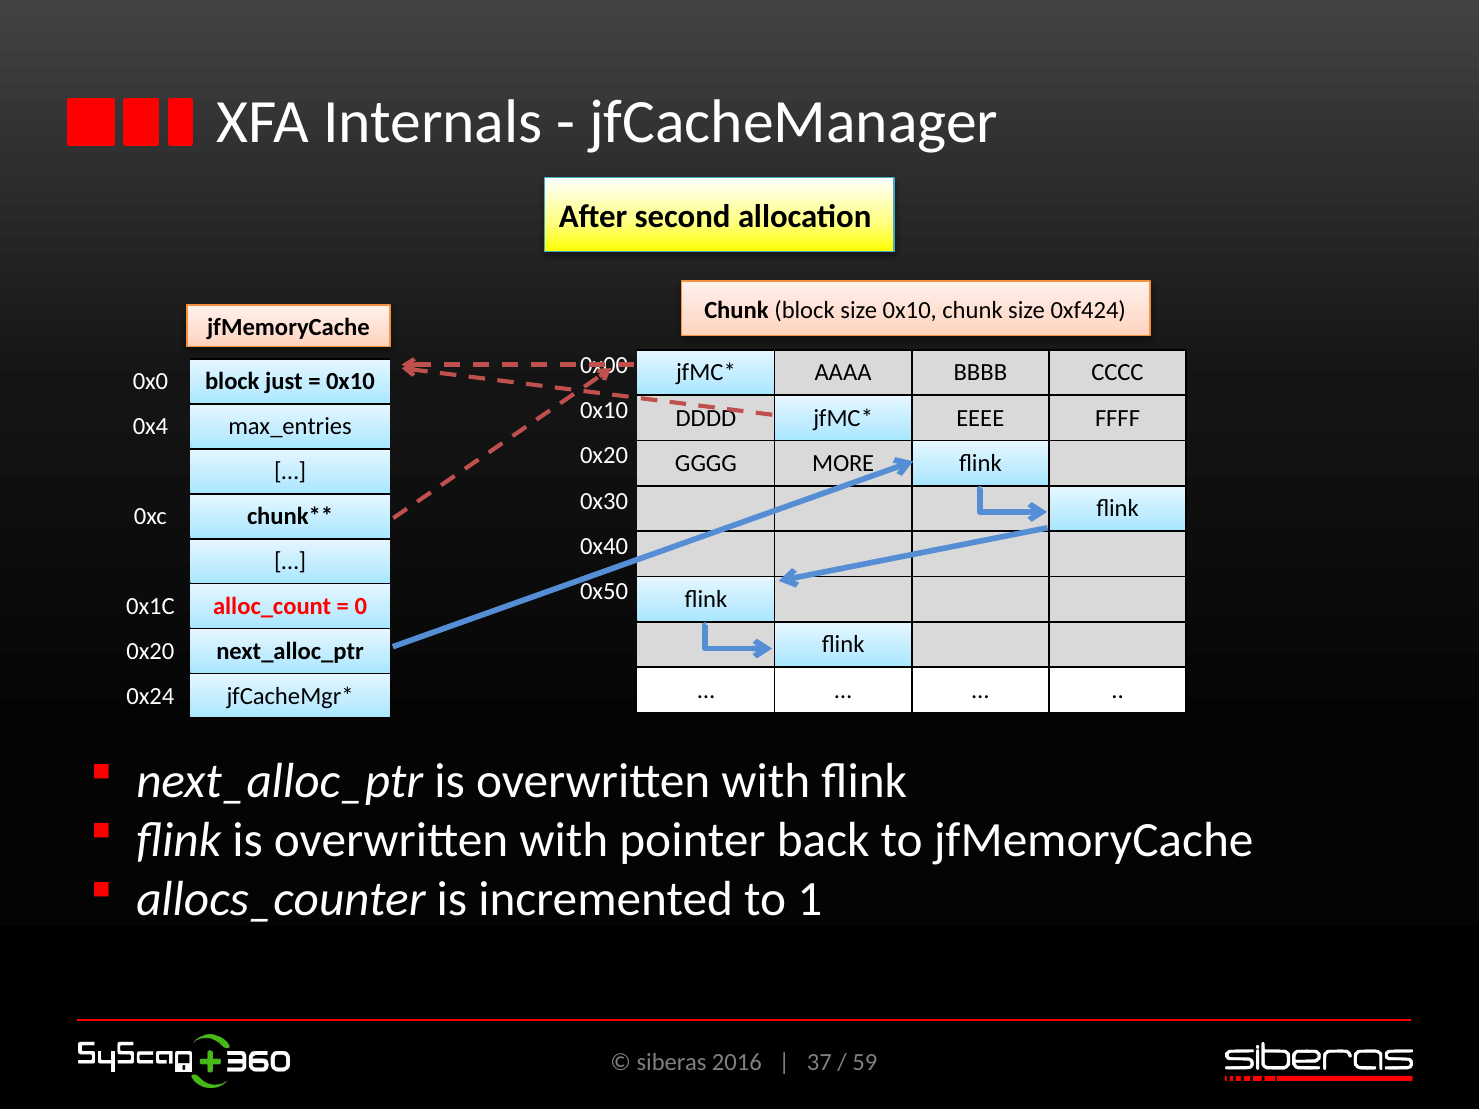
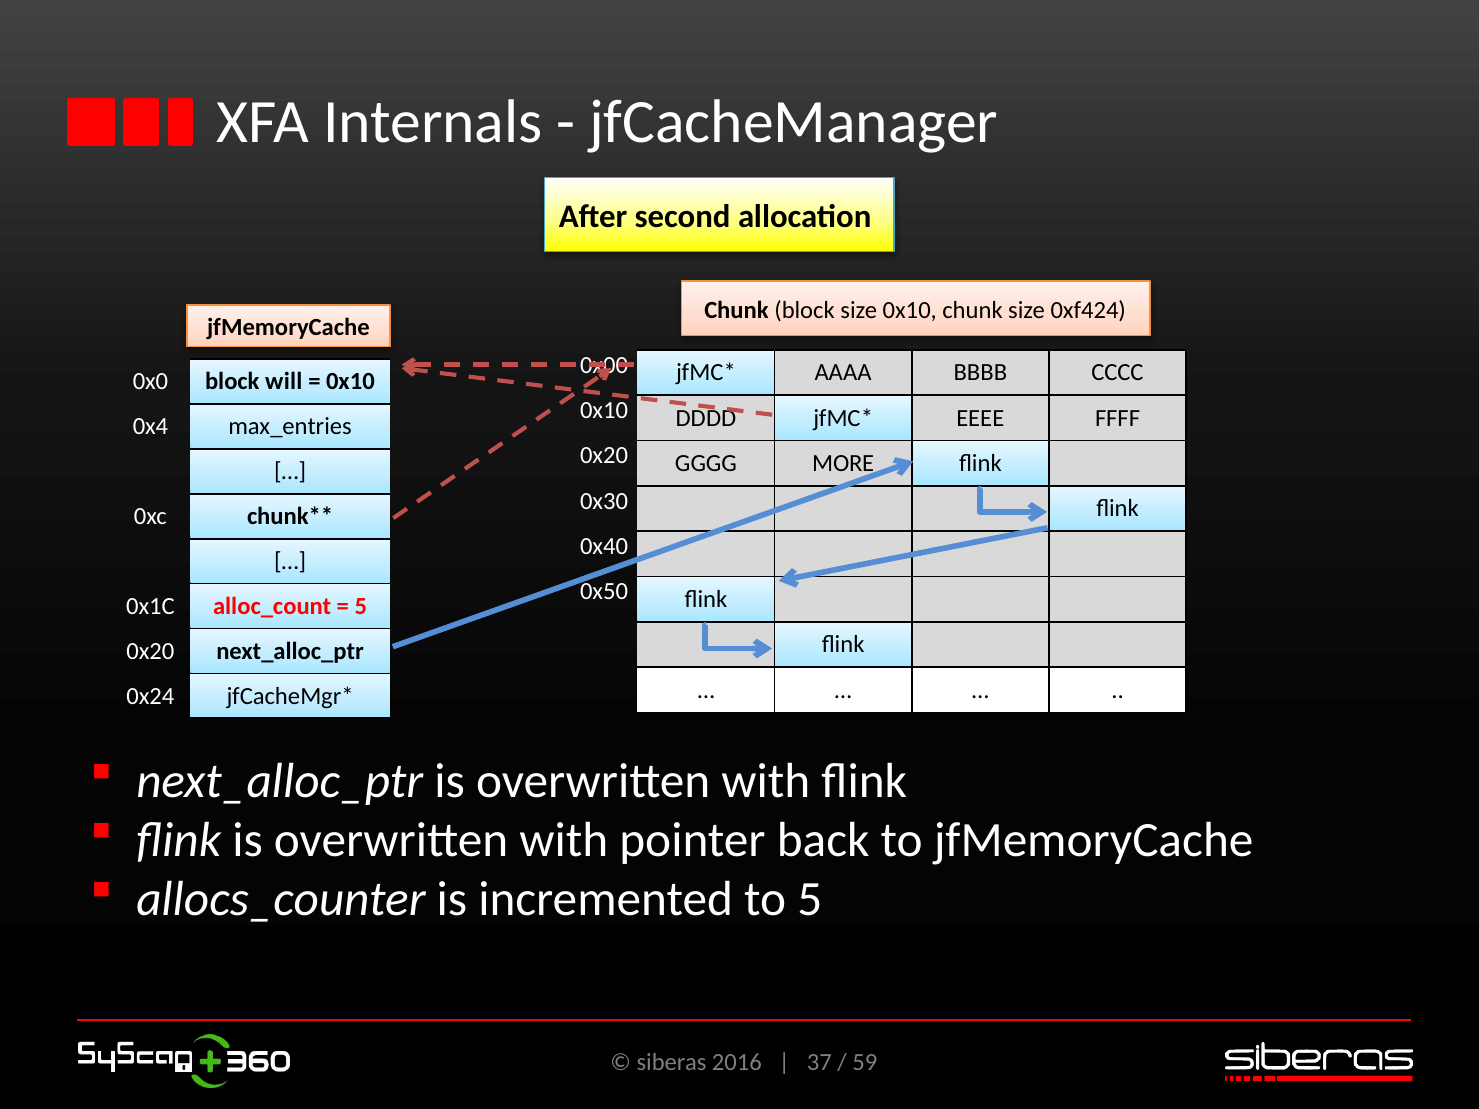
just: just -> will (284, 382)
0: 0 -> 5 (361, 606)
to 1: 1 -> 5 (810, 900)
